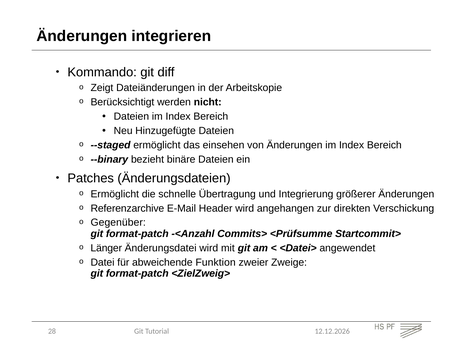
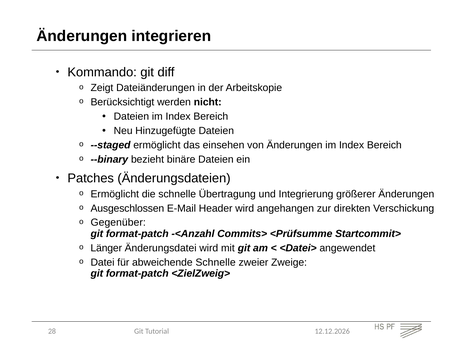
Referenzarchive: Referenzarchive -> Ausgeschlossen (127, 208)
abweichende Funktion: Funktion -> Schnelle (216, 262)
